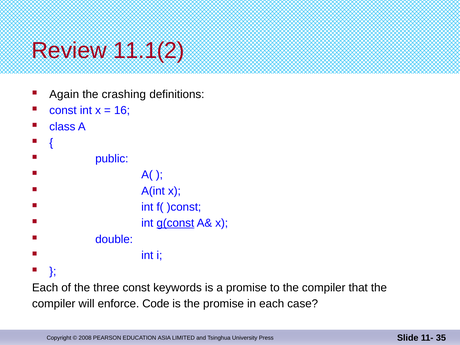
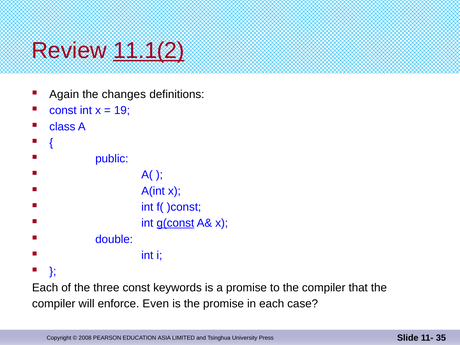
11.1(2 underline: none -> present (149, 51)
crashing: crashing -> changes (124, 94)
16: 16 -> 19 (122, 110)
Code: Code -> Even (156, 304)
